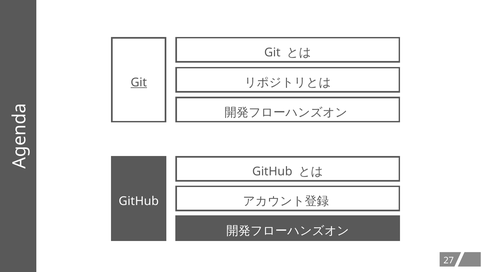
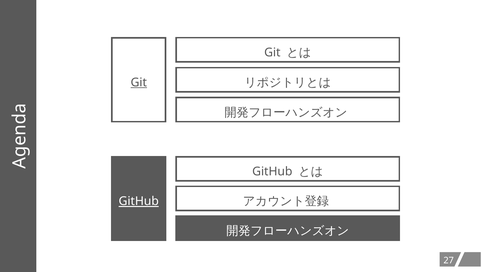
GitHub underline: none -> present (139, 201)
